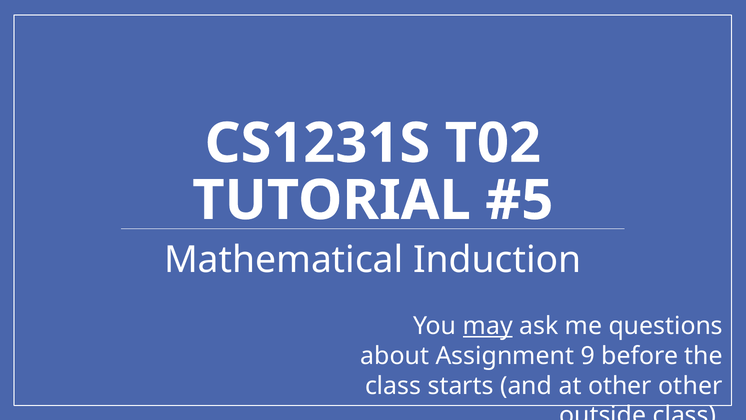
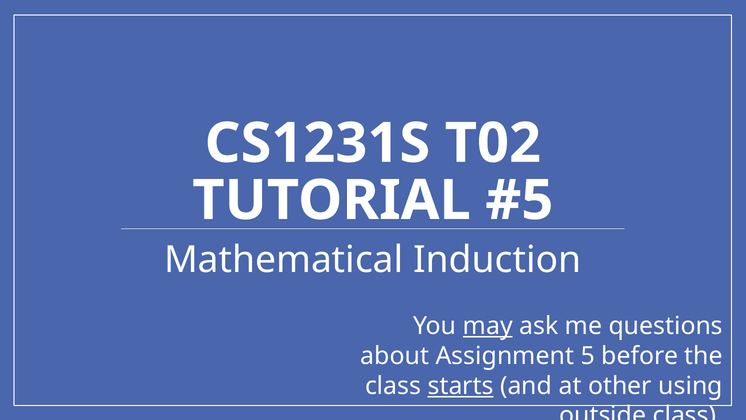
9: 9 -> 5 (588, 356)
starts underline: none -> present (461, 386)
other other: other -> using (690, 386)
